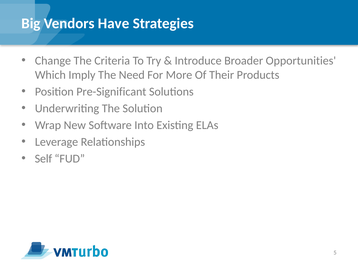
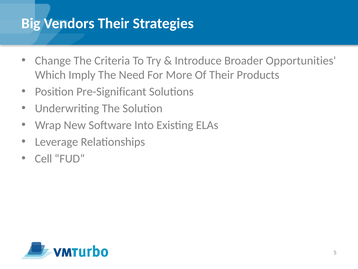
Vendors Have: Have -> Their (114, 23)
Self: Self -> Cell (43, 158)
